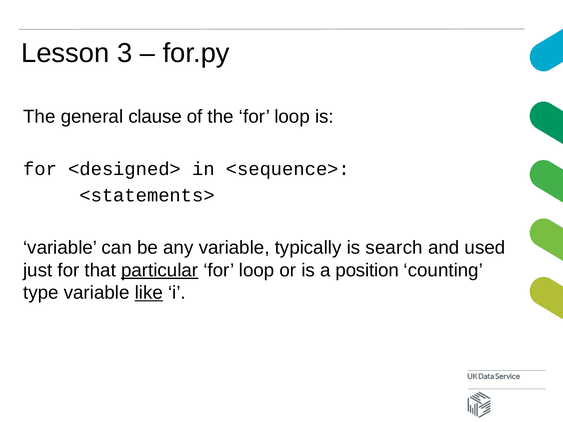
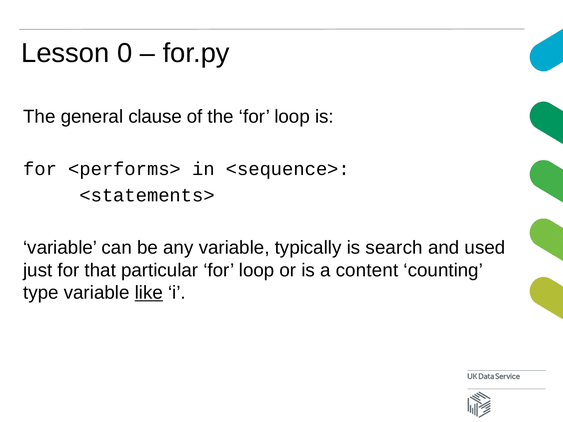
3: 3 -> 0 (125, 53)
<designed>: <designed> -> <performs> (125, 169)
particular underline: present -> none (160, 270)
position: position -> content (367, 270)
